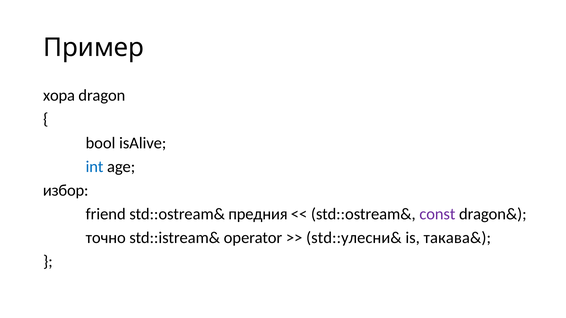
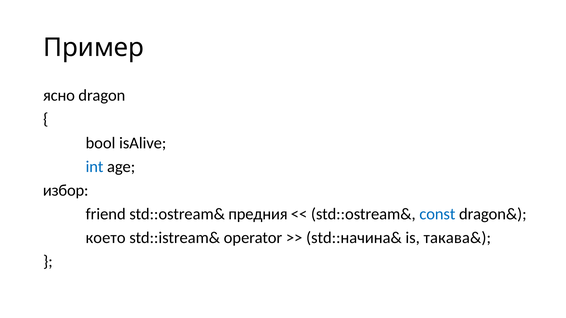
хора: хора -> ясно (59, 96)
const colour: purple -> blue (437, 214)
точно: точно -> което (106, 238)
std::улесни&: std::улесни& -> std::начина& (354, 238)
